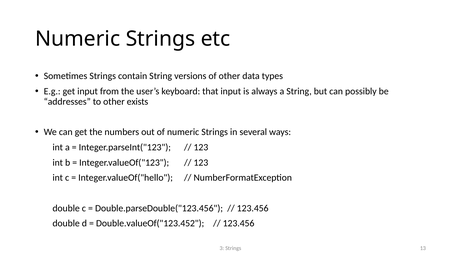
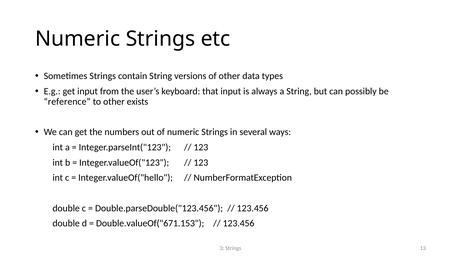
addresses: addresses -> reference (67, 101)
Double.valueOf("123.452: Double.valueOf("123.452 -> Double.valueOf("671.153 (150, 223)
